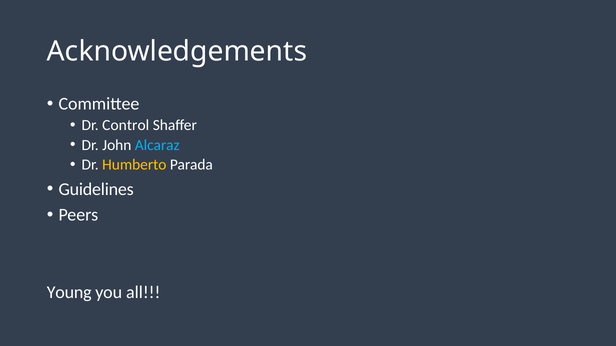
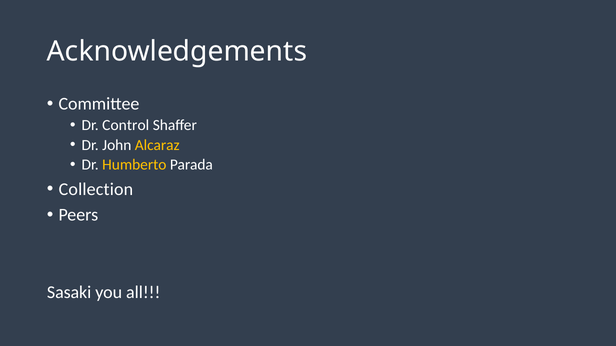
Alcaraz colour: light blue -> yellow (157, 145)
Guidelines: Guidelines -> Collection (96, 189)
Young: Young -> Sasaki (69, 293)
